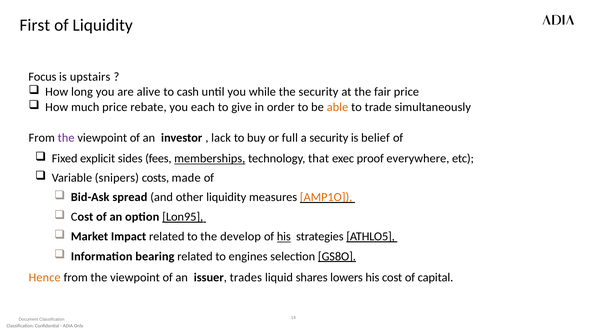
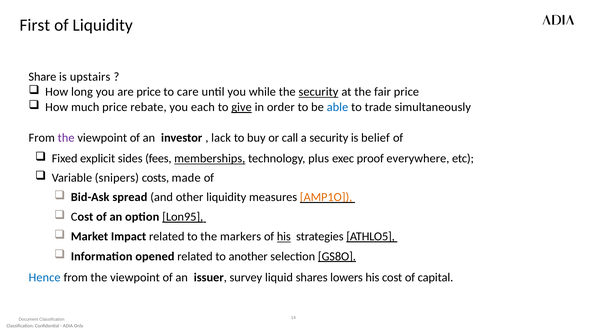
Focus: Focus -> Share (42, 77)
are alive: alive -> price (149, 92)
cash: cash -> care (188, 92)
security underline: none -> present (318, 92)
give underline: none -> present (242, 107)
able colour: orange -> blue (337, 107)
full: full -> call (290, 138)
that: that -> plus (319, 159)
develop: develop -> markers (241, 237)
bearing: bearing -> opened (155, 257)
engines: engines -> another (248, 257)
Hence colour: orange -> blue (45, 278)
trades: trades -> survey (246, 278)
